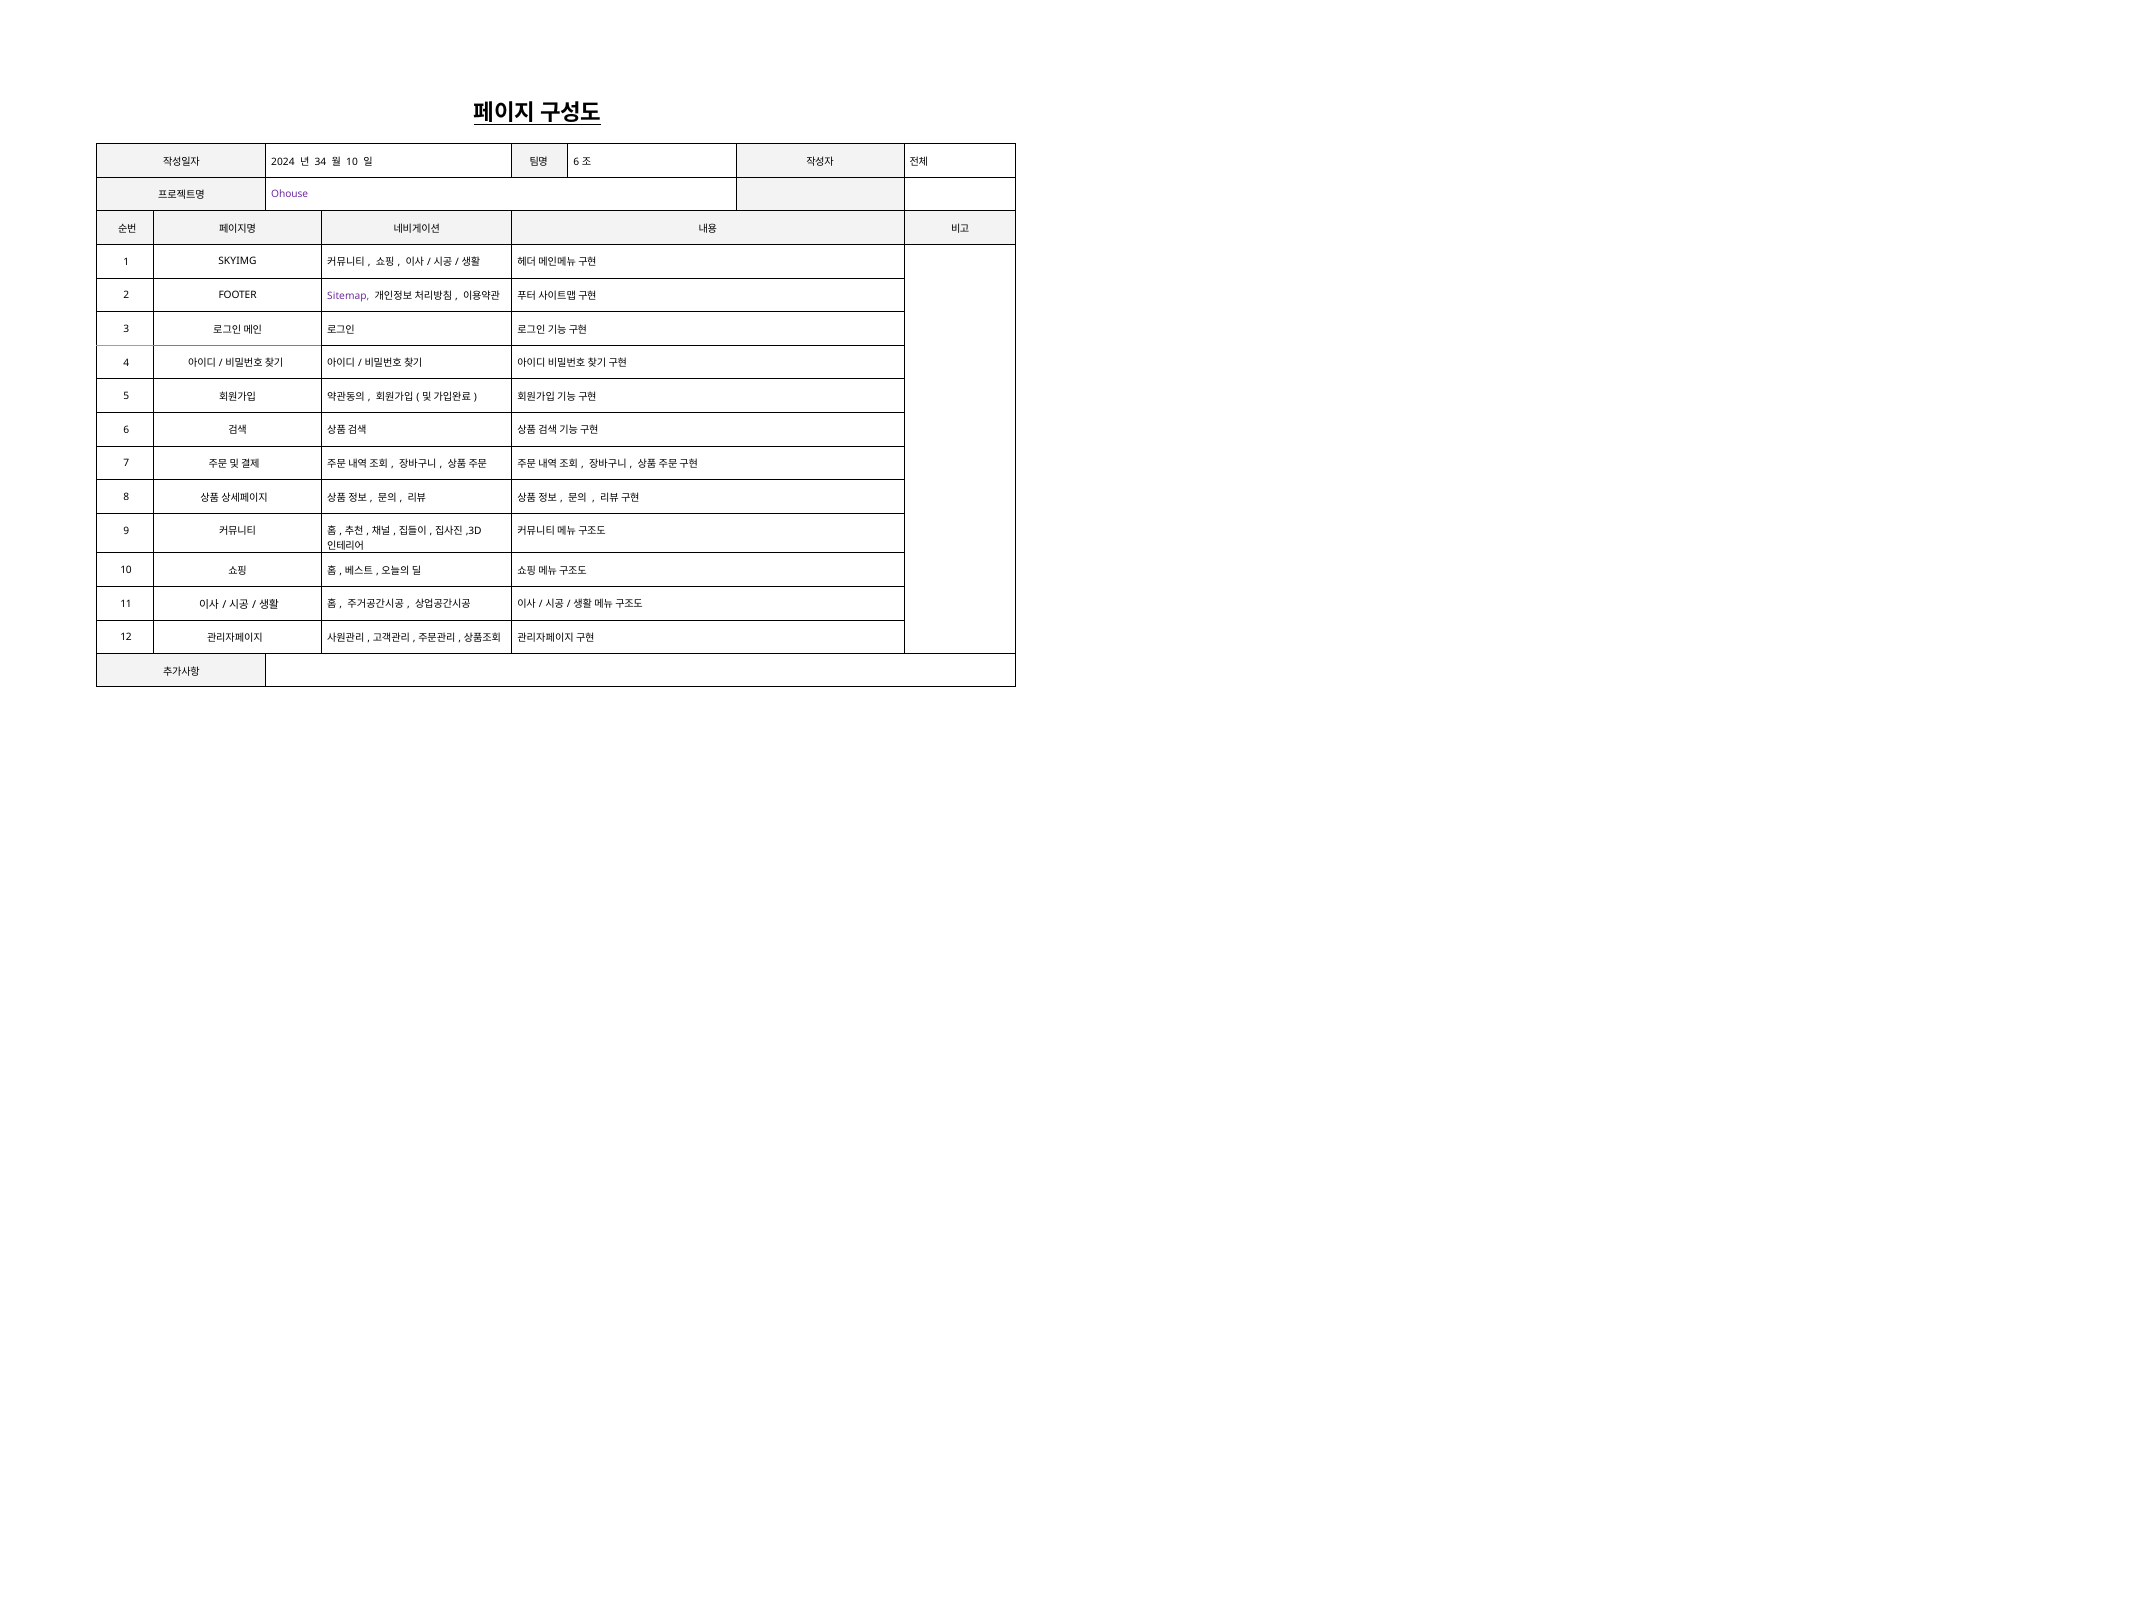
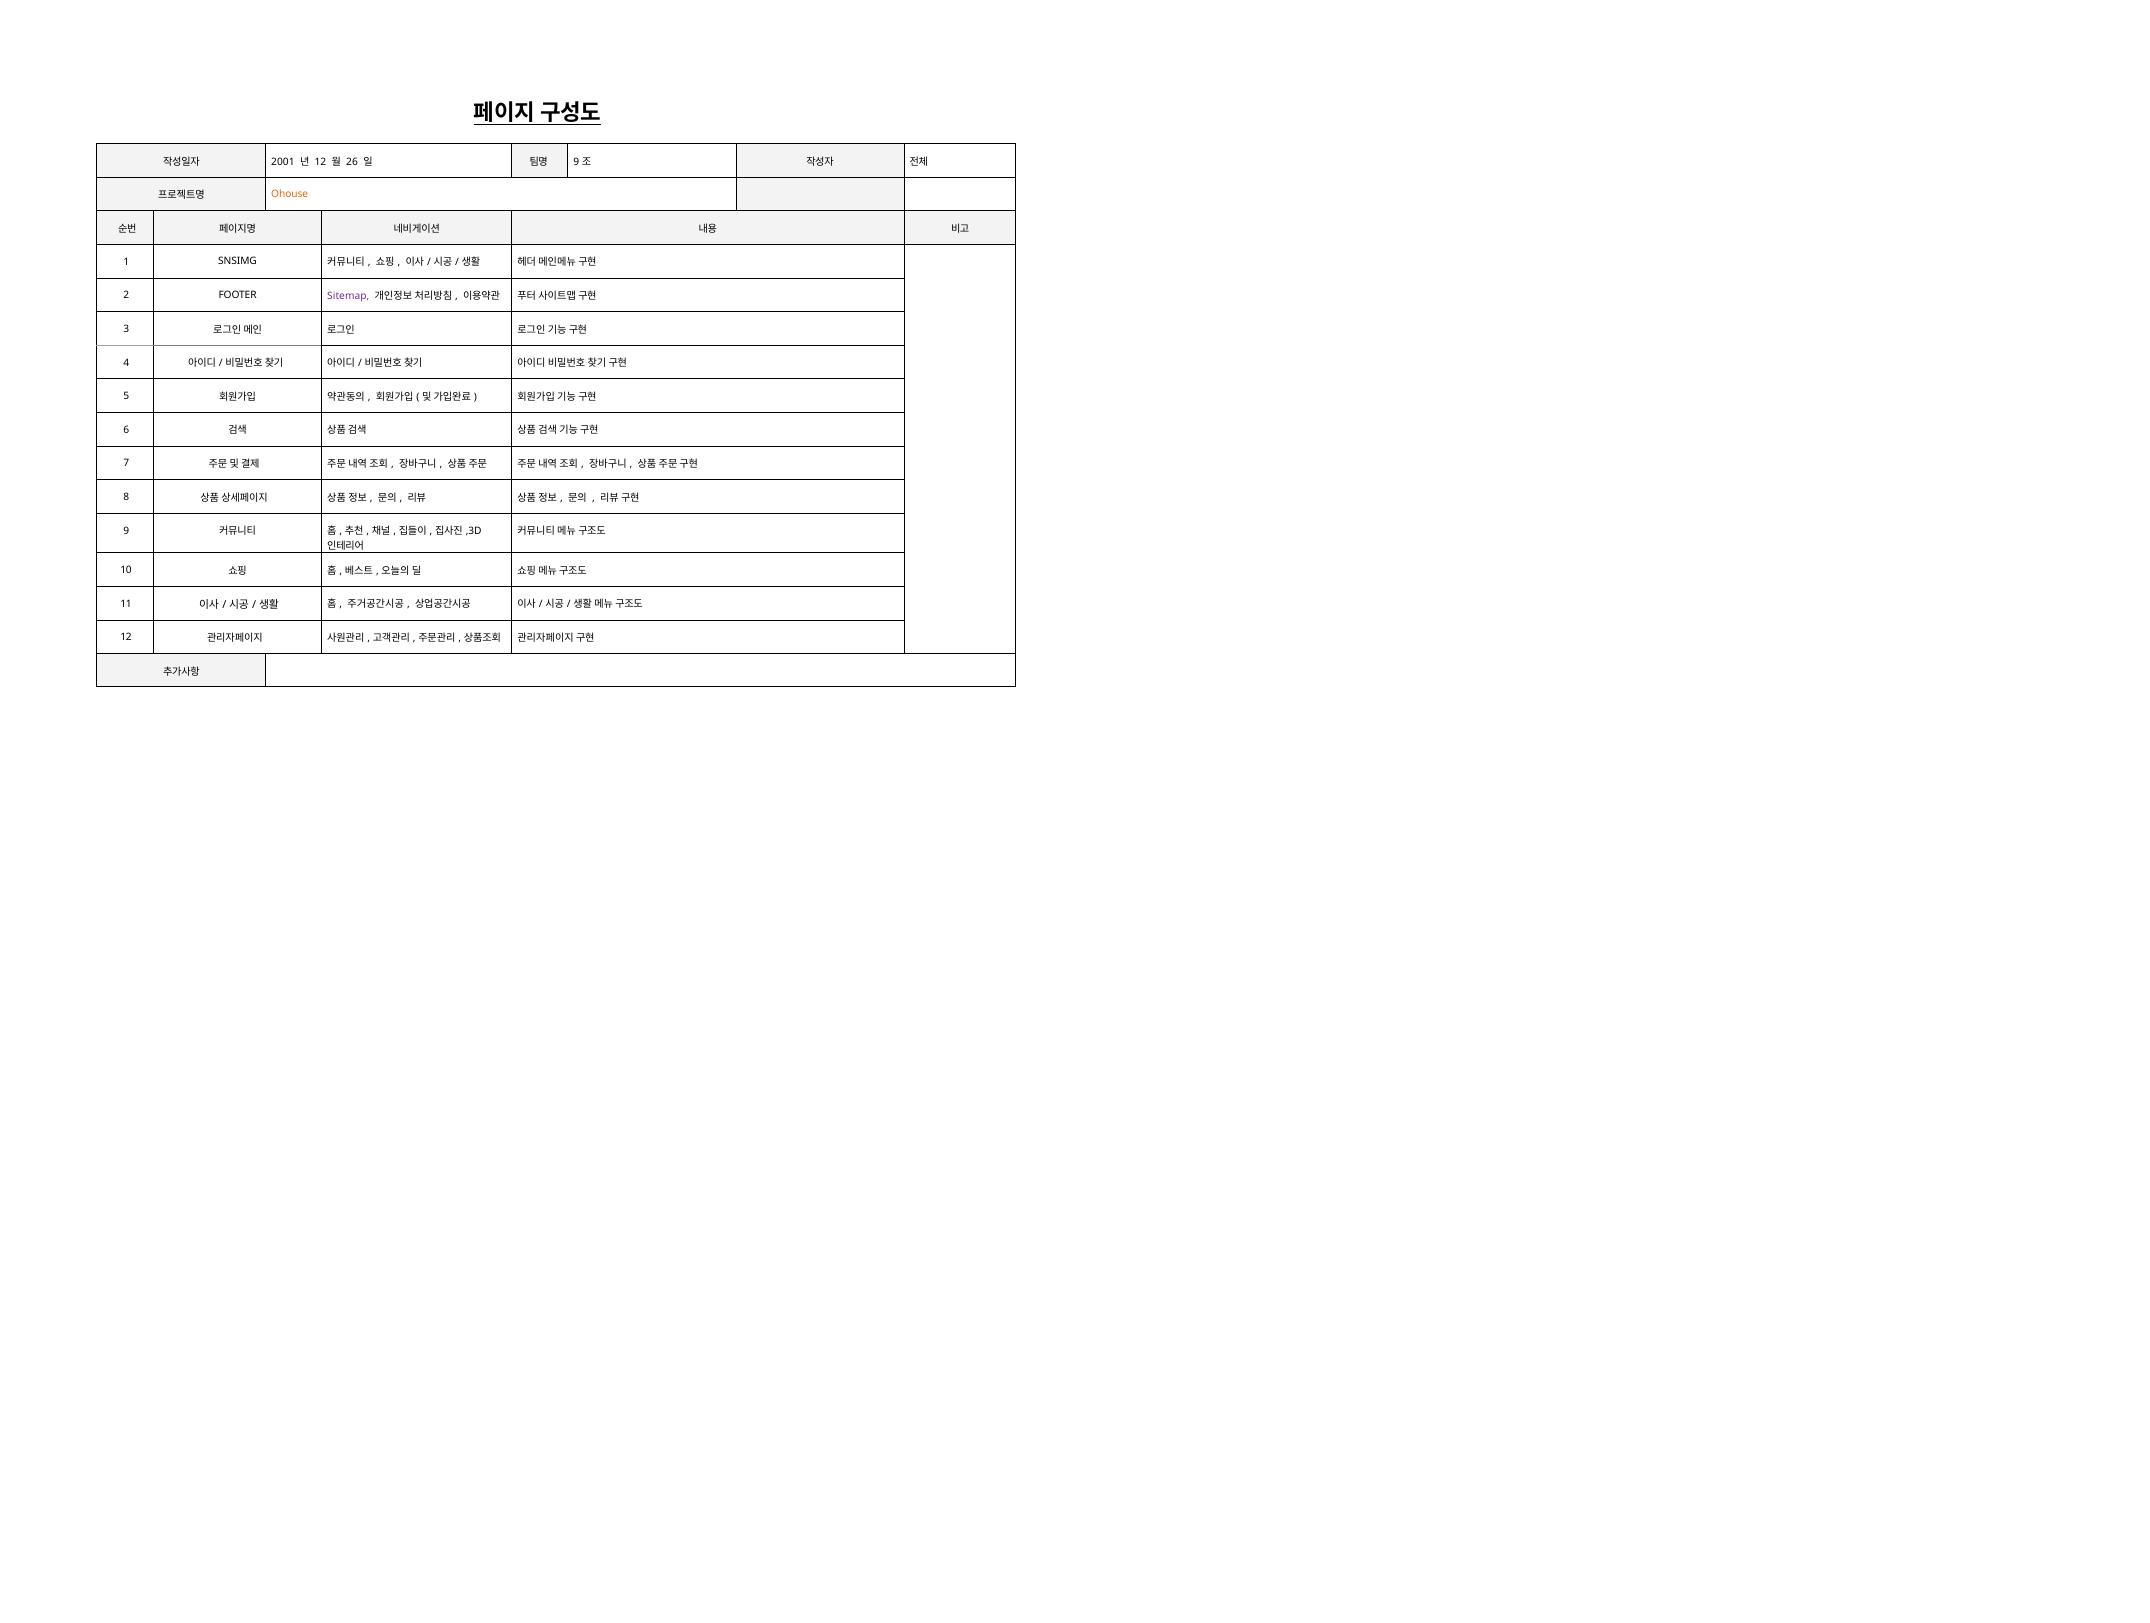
2024: 2024 -> 2001 (283, 162)
34: 34 -> 12 (320, 162)
10: 10 -> 26 (352, 162)
6: 6 -> 9 (576, 162)
Ohouse colour: purple -> orange (290, 195)
SKYIMG: SKYIMG -> SNSIMG (238, 262)
